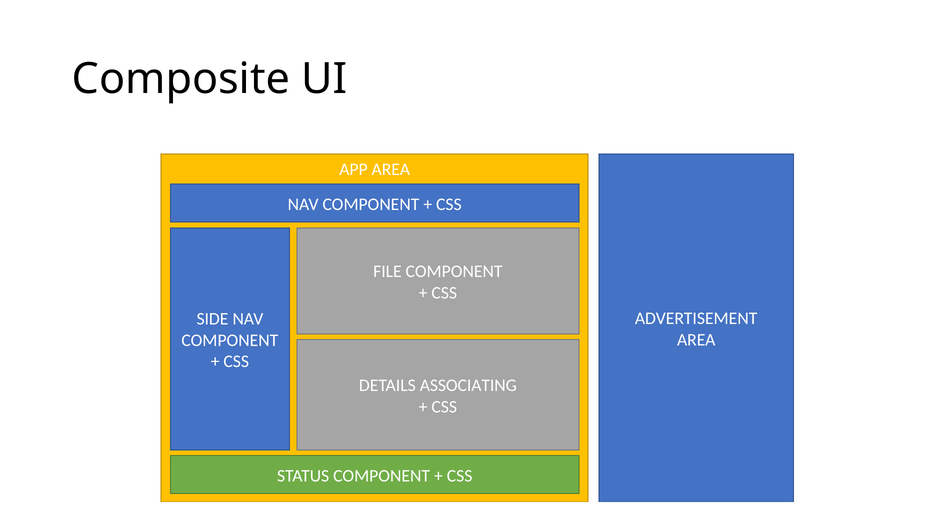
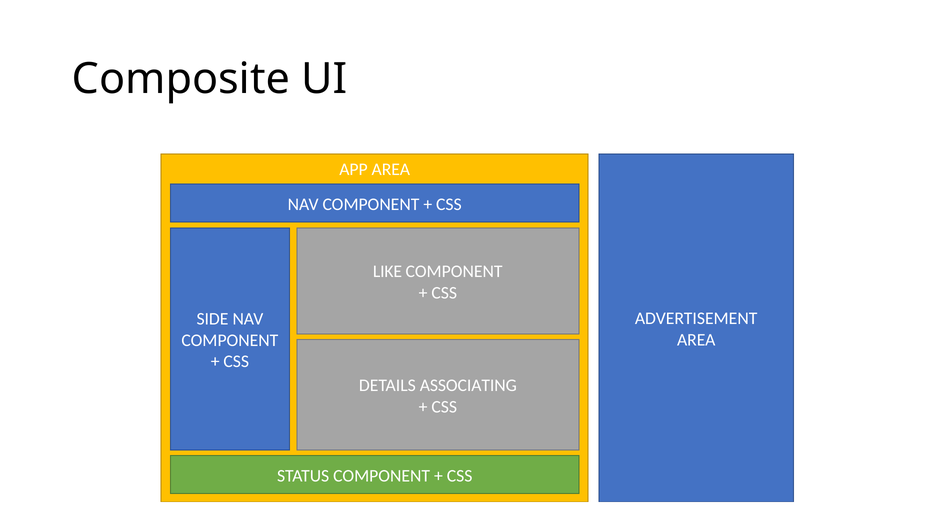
FILE: FILE -> LIKE (388, 271)
